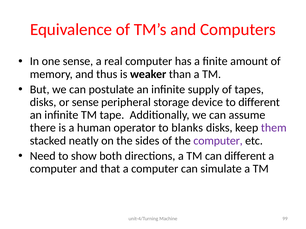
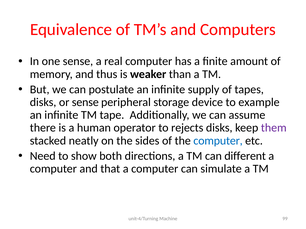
to different: different -> example (259, 102)
blanks: blanks -> rejects (187, 128)
computer colour: purple -> blue (218, 141)
